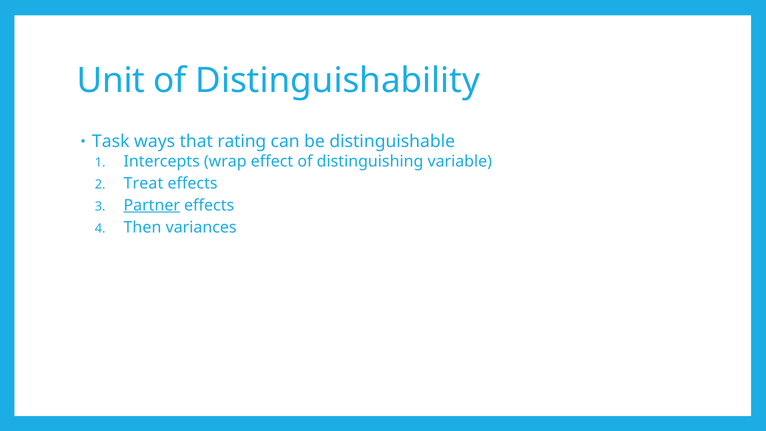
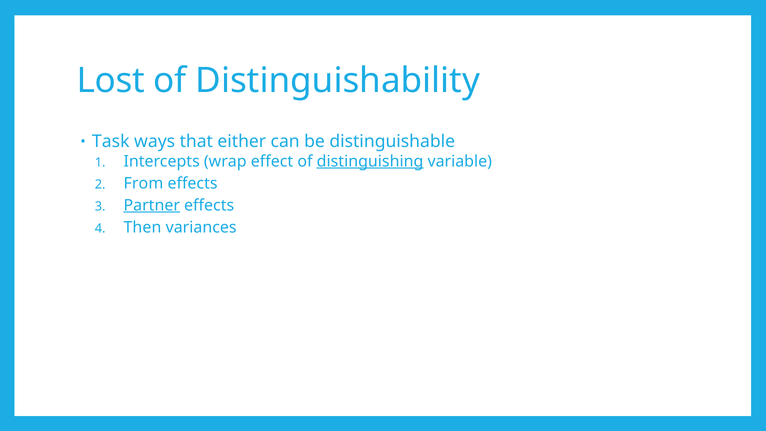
Unit: Unit -> Lost (111, 81)
rating: rating -> either (242, 141)
distinguishing underline: none -> present (370, 161)
Treat: Treat -> From (143, 183)
